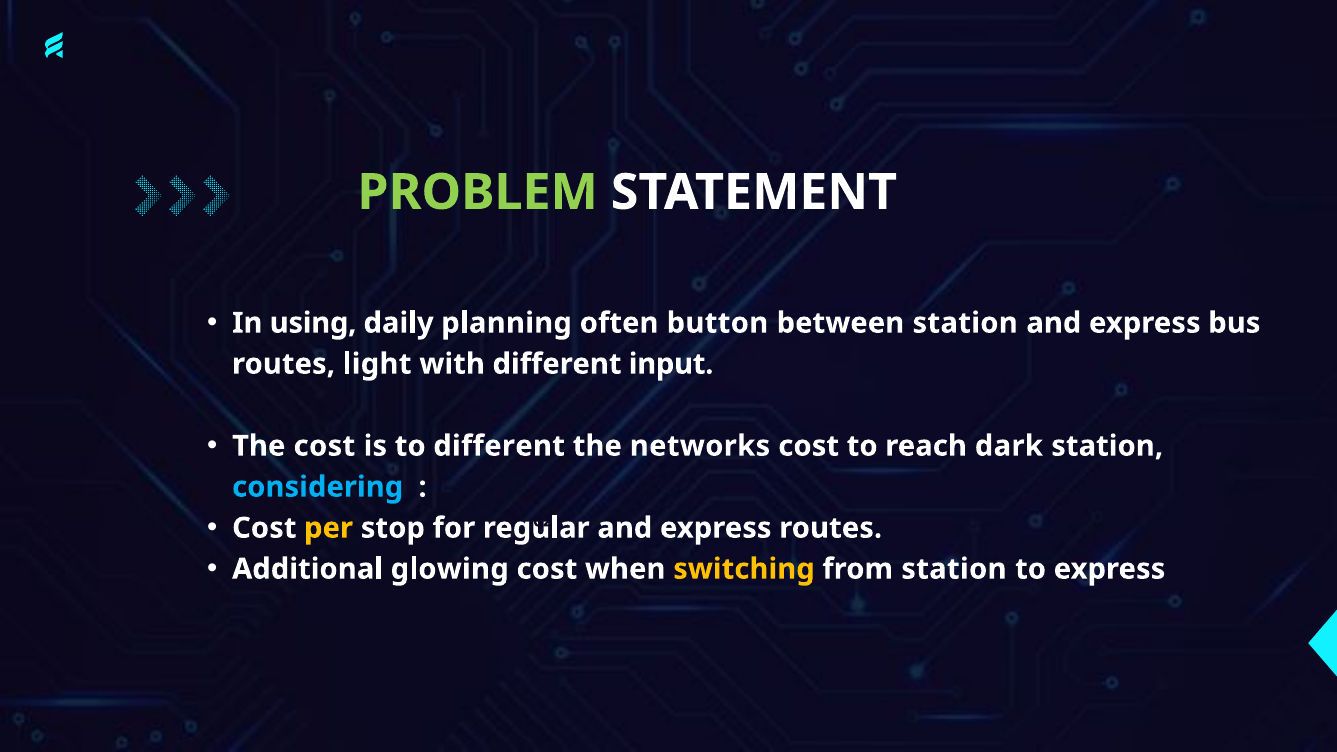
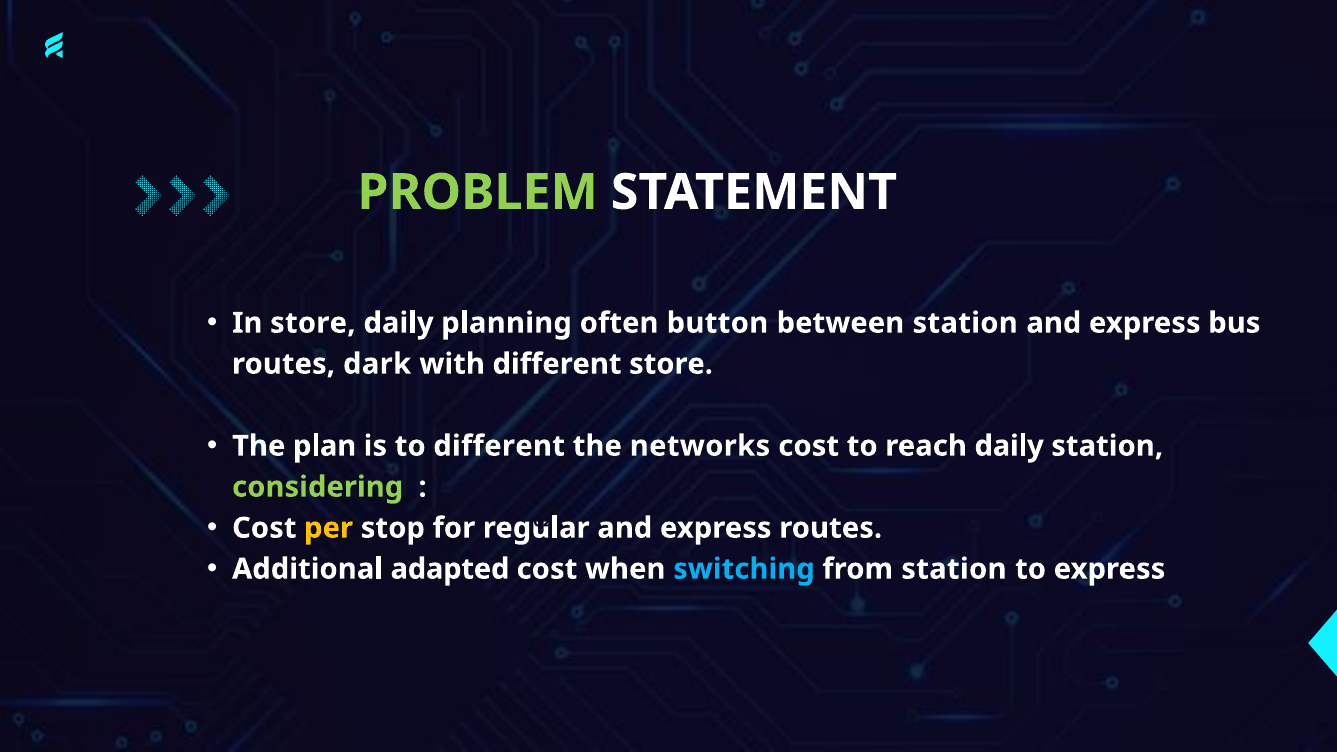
In using: using -> store (313, 323)
light: light -> dark (377, 364)
different input: input -> store (671, 364)
The cost: cost -> plan (325, 446)
reach dark: dark -> daily (1009, 446)
considering colour: light blue -> light green (318, 487)
glowing: glowing -> adapted (450, 569)
switching colour: yellow -> light blue (744, 569)
